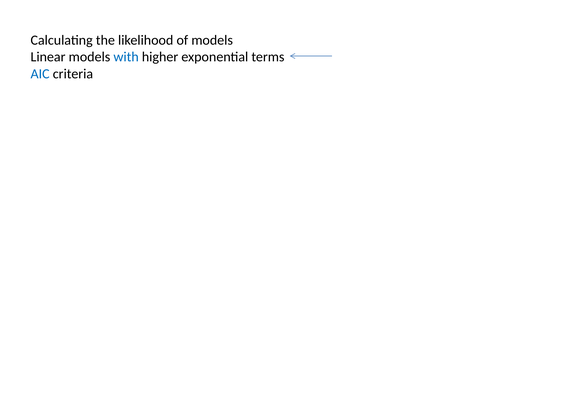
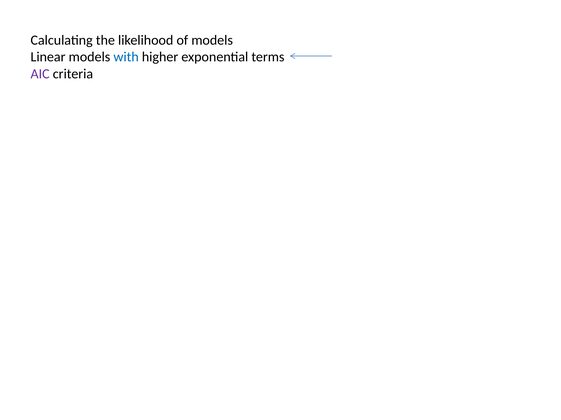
AIC colour: blue -> purple (40, 74)
